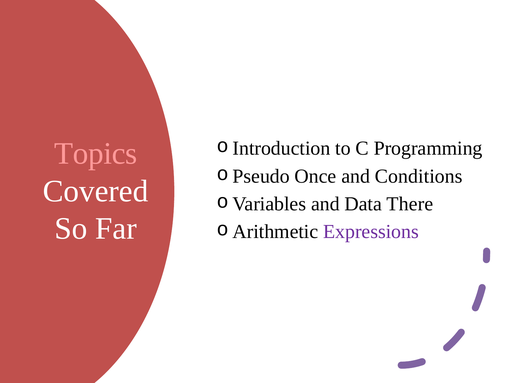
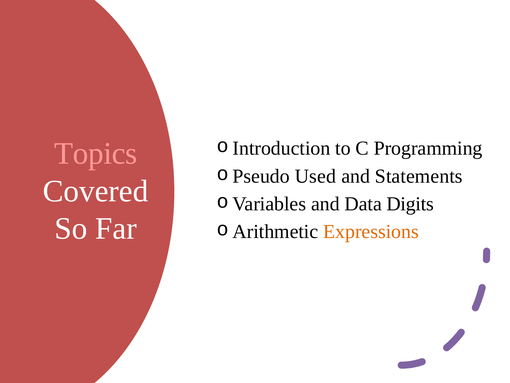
Once: Once -> Used (315, 176)
Conditions: Conditions -> Statements (419, 176)
There: There -> Digits (410, 204)
Expressions colour: purple -> orange (371, 231)
